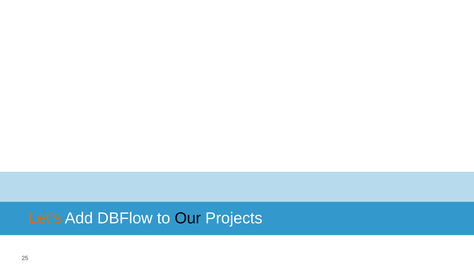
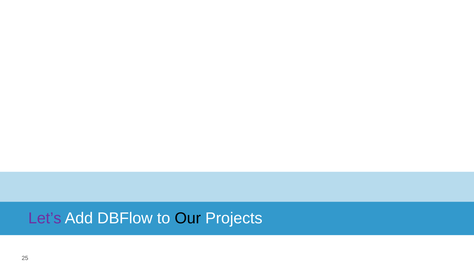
Let’s colour: orange -> purple (45, 218)
